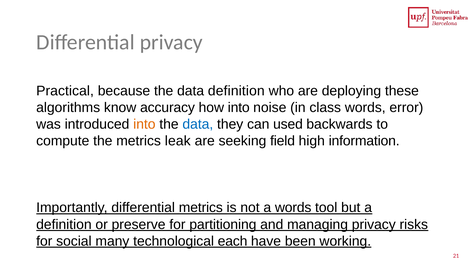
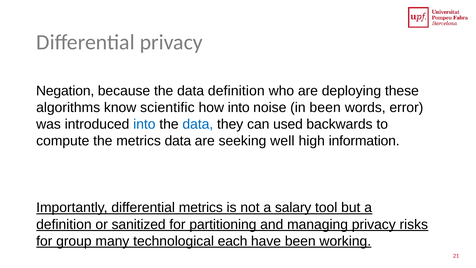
Practical: Practical -> Negation (65, 91)
accuracy: accuracy -> scientific (167, 108)
in class: class -> been (325, 108)
into colour: orange -> blue (144, 124)
metrics leak: leak -> data (178, 141)
field: field -> well (282, 141)
a words: words -> salary (293, 208)
preserve: preserve -> sanitized (139, 224)
social: social -> group (74, 241)
